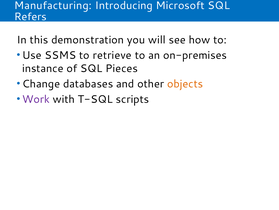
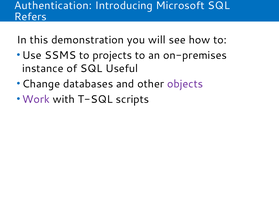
Manufacturing: Manufacturing -> Authentication (53, 5)
retrieve: retrieve -> projects (112, 55)
Pieces: Pieces -> Useful (122, 68)
objects colour: orange -> purple (185, 84)
